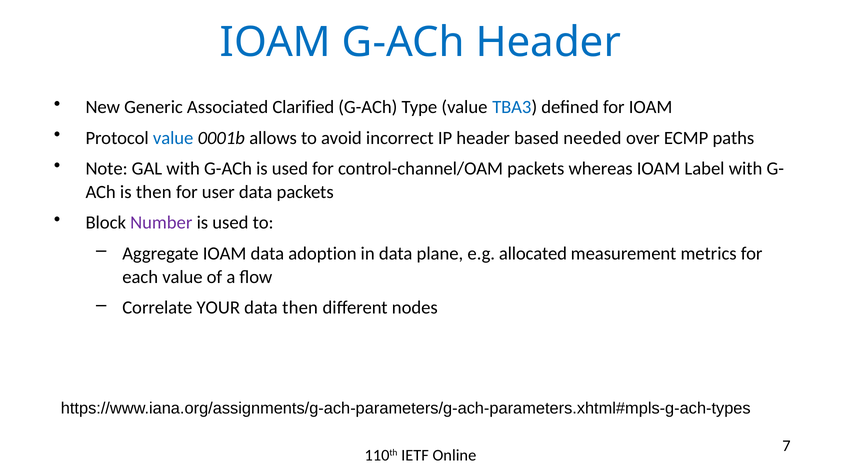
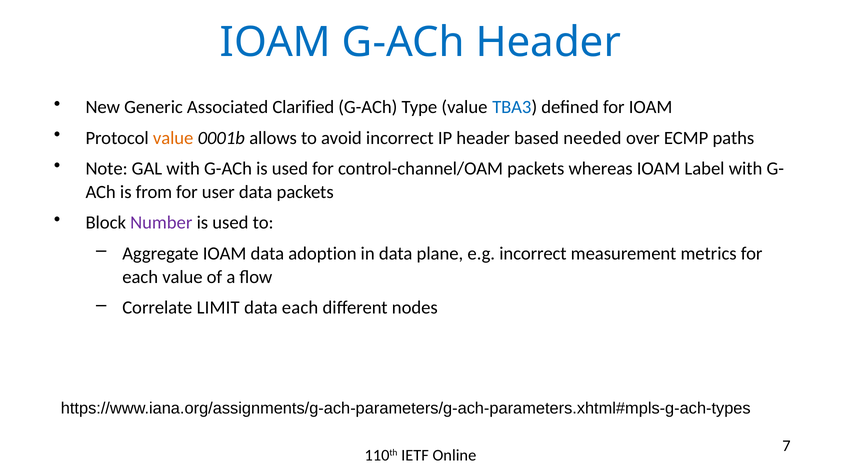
value colour: blue -> orange (173, 138)
is then: then -> from (154, 192)
e.g allocated: allocated -> incorrect (533, 253)
YOUR: YOUR -> LIMIT (218, 308)
data then: then -> each (300, 308)
